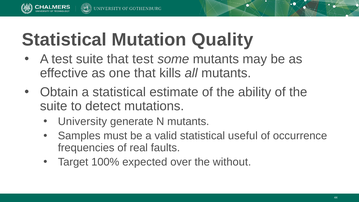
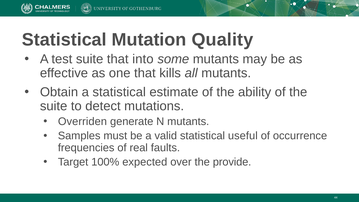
that test: test -> into (143, 59)
University: University -> Overriden (82, 121)
without: without -> provide (232, 162)
